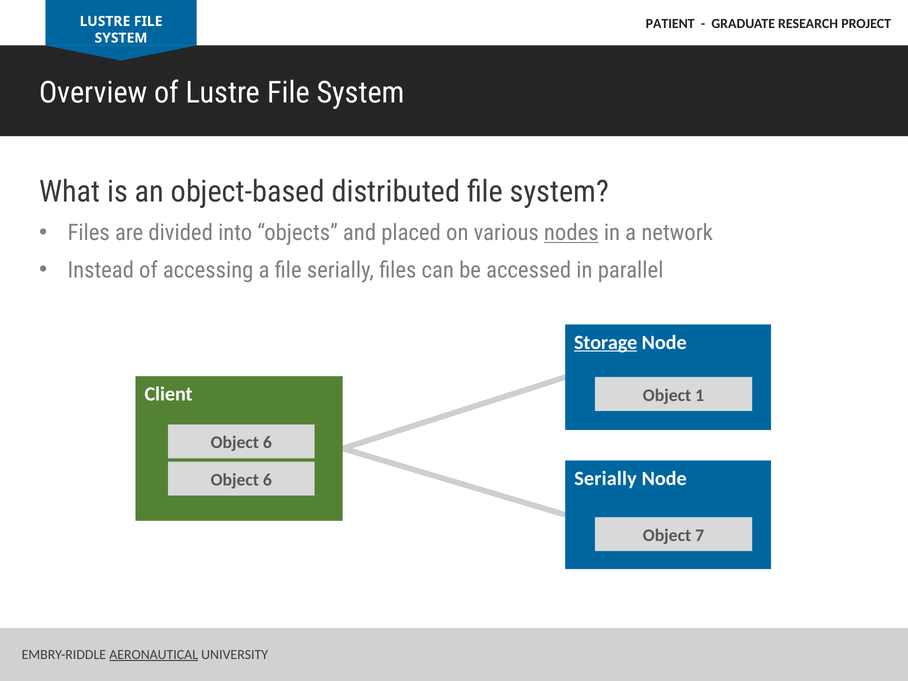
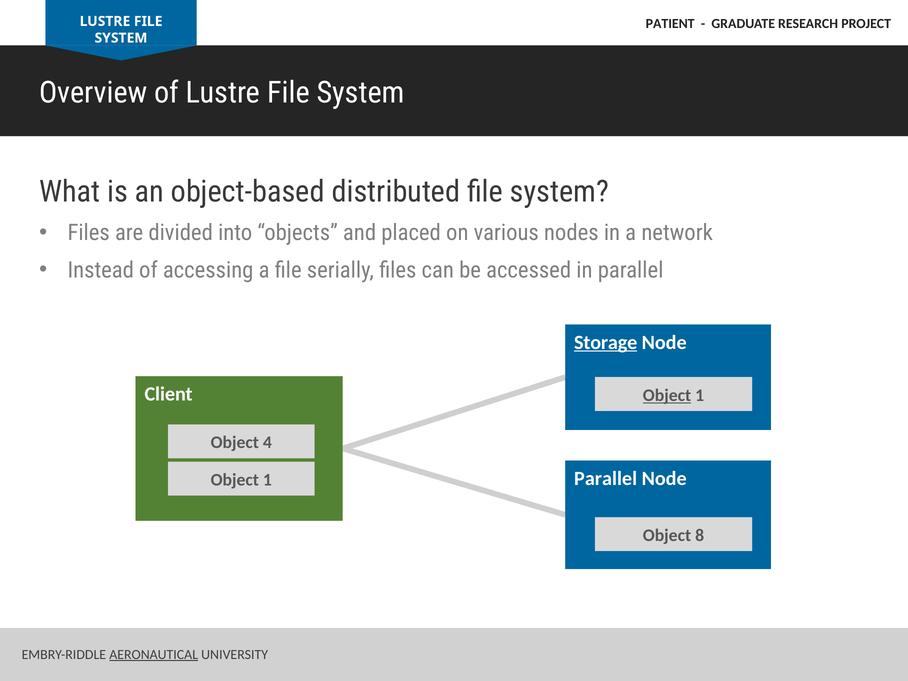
nodes underline: present -> none (571, 233)
Object underline: none -> present (667, 395)
6: 6 -> 4 (267, 443)
Serially: Serially -> Parallel (606, 478)
6: 6 -> 1 (267, 480)
7: 7 -> 8 (700, 535)
